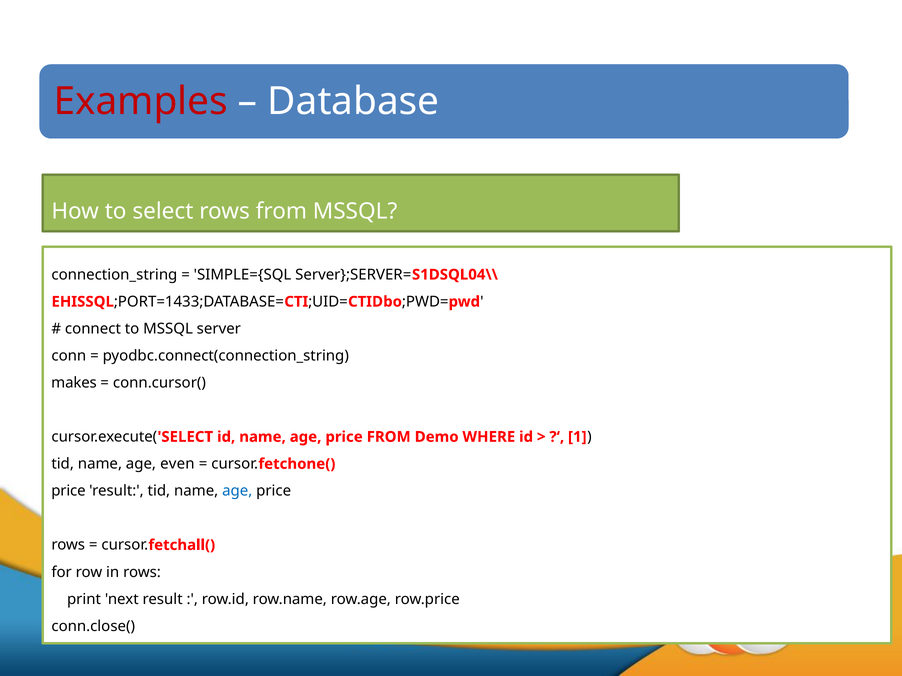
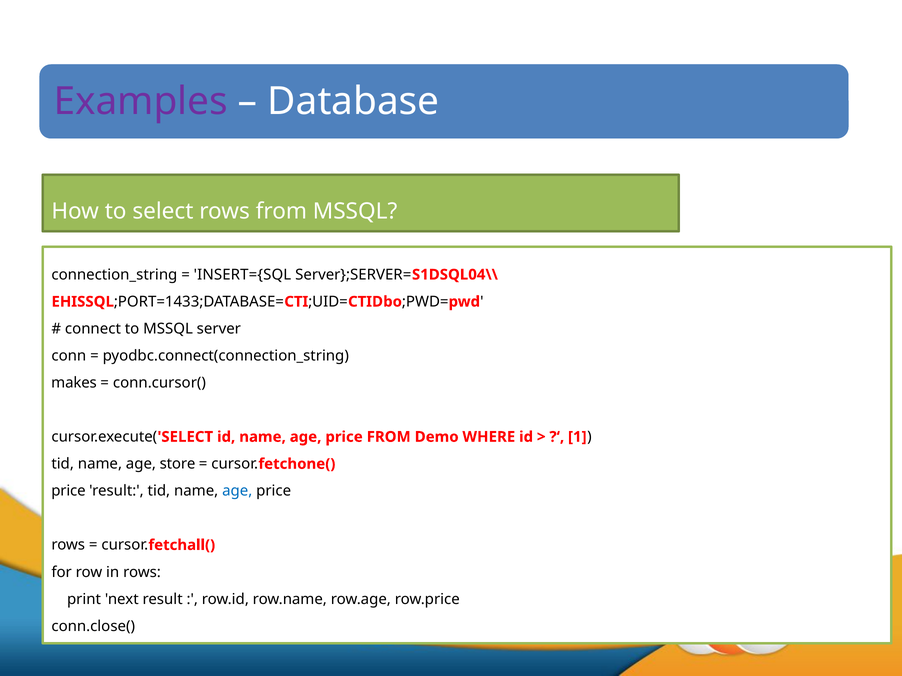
Examples colour: red -> purple (141, 101)
SIMPLE={SQL: SIMPLE={SQL -> INSERT={SQL (242, 275)
even: even -> store (178, 464)
